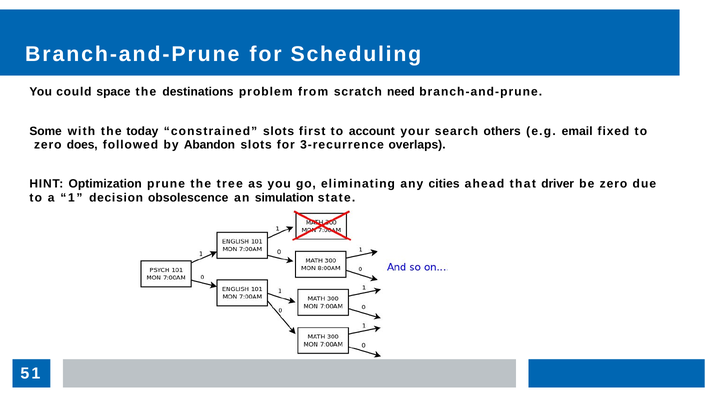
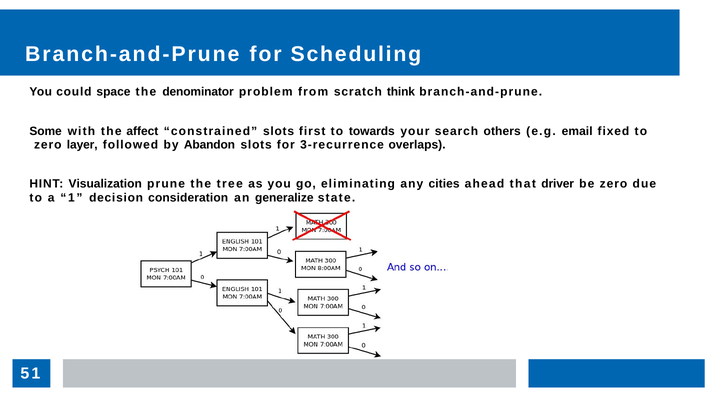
destinations: destinations -> denominator (198, 92)
need: need -> think (401, 92)
today: today -> affect (142, 131)
account: account -> towards (372, 131)
does: does -> layer (82, 145)
Optimization: Optimization -> Visualization (105, 184)
obsolescence: obsolescence -> consideration (188, 197)
simulation: simulation -> generalize (284, 197)
